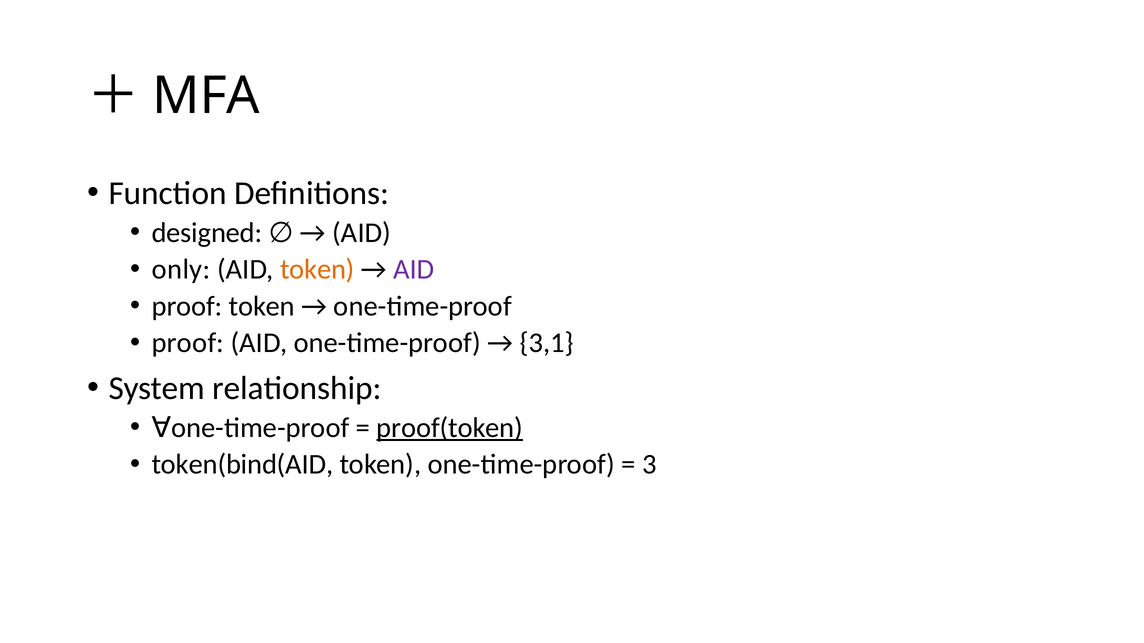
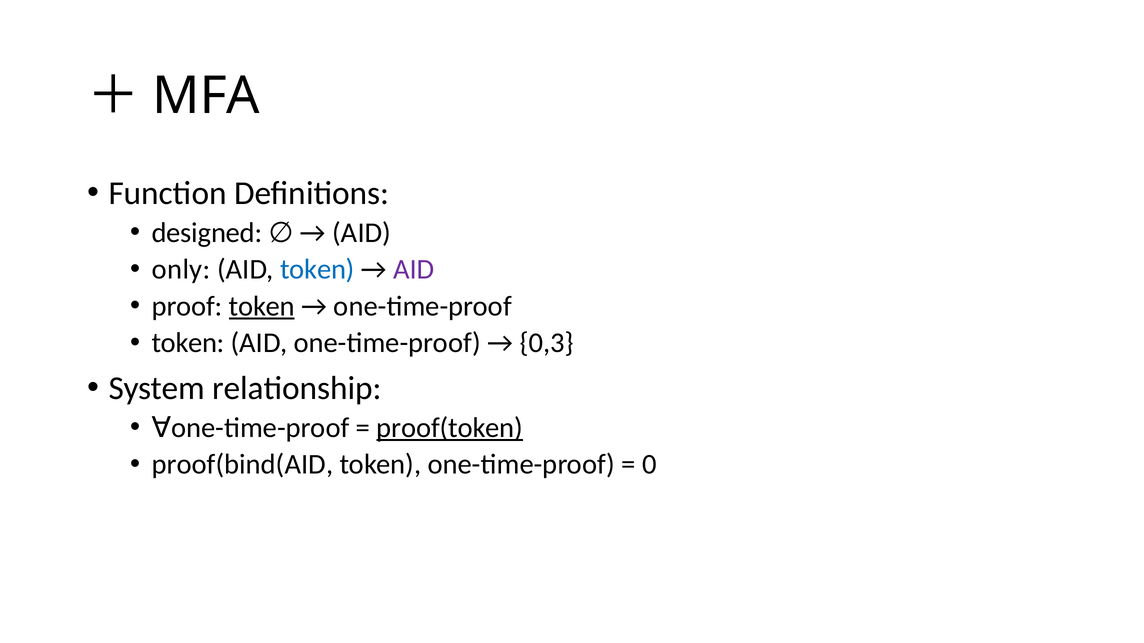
token colour: orange -> blue (317, 270)
token underline: none -> present (262, 306)
proof: proof -> token (188, 343)
3,1: 3,1 -> 0,3 (547, 343)
token(bind(AID: token(bind(AID -> proof(bind(AID (242, 465)
3: 3 -> 0 (649, 465)
